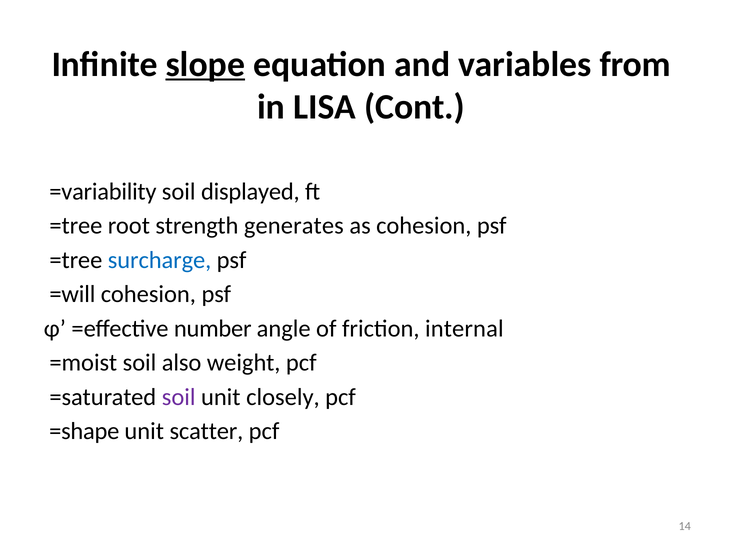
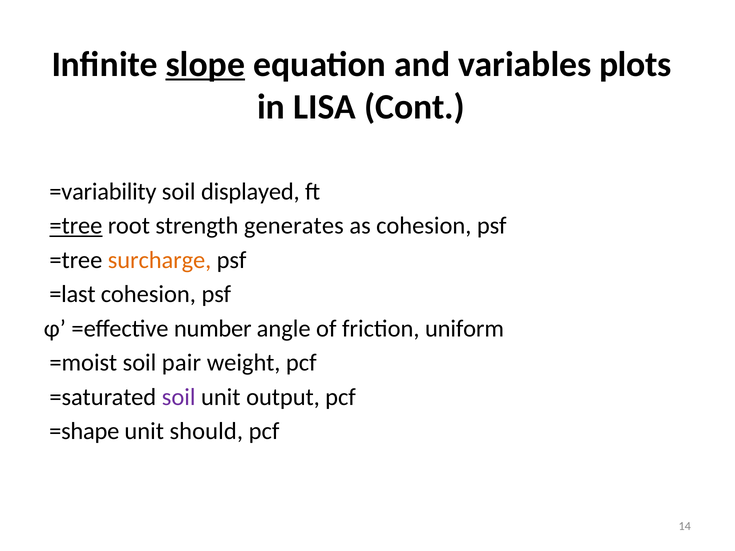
from: from -> plots (635, 64)
=tree underline: none -> present (76, 226)
surcharge colour: blue -> orange (160, 260)
=will: =will -> =last (72, 294)
internal: internal -> uniform (464, 329)
also: also -> pair (181, 363)
closely: closely -> output (283, 397)
scatter: scatter -> should (206, 432)
